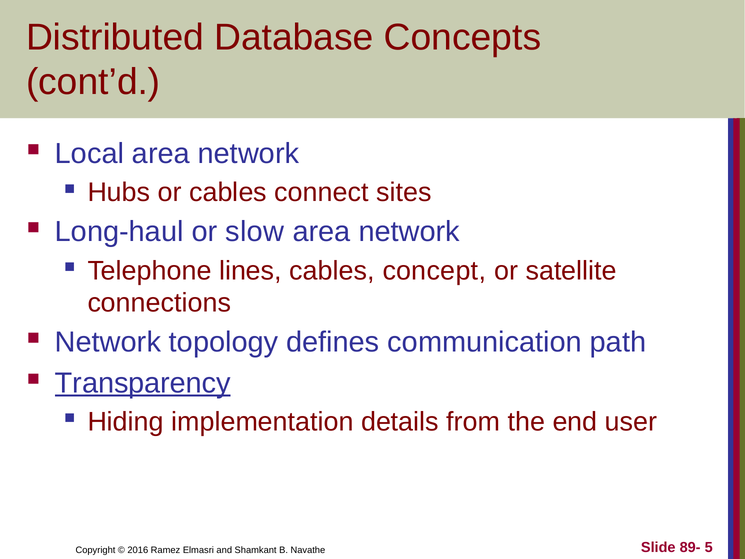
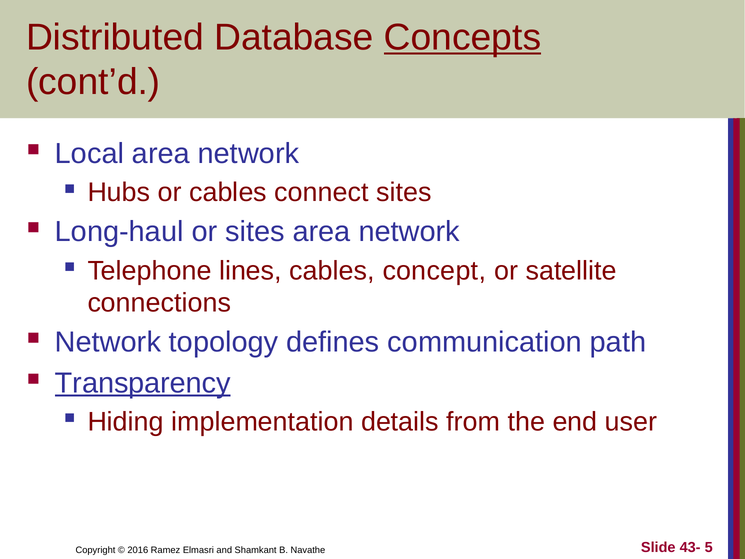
Concepts underline: none -> present (462, 37)
or slow: slow -> sites (255, 232)
89-: 89- -> 43- (690, 547)
